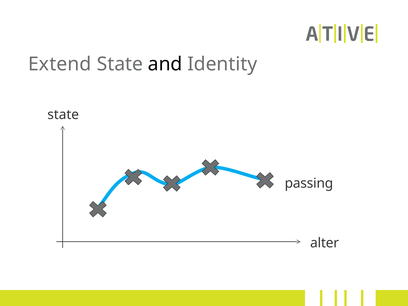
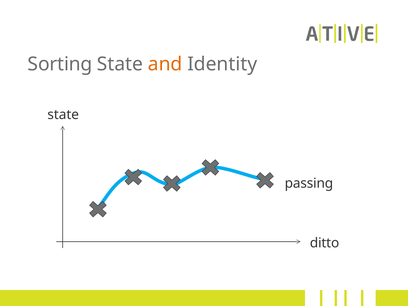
Extend: Extend -> Sorting (60, 64)
and colour: black -> orange (165, 64)
alter: alter -> ditto (325, 243)
